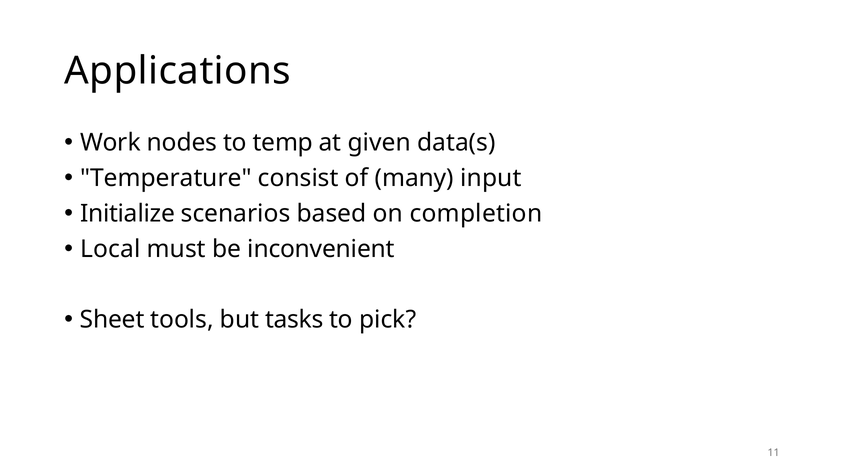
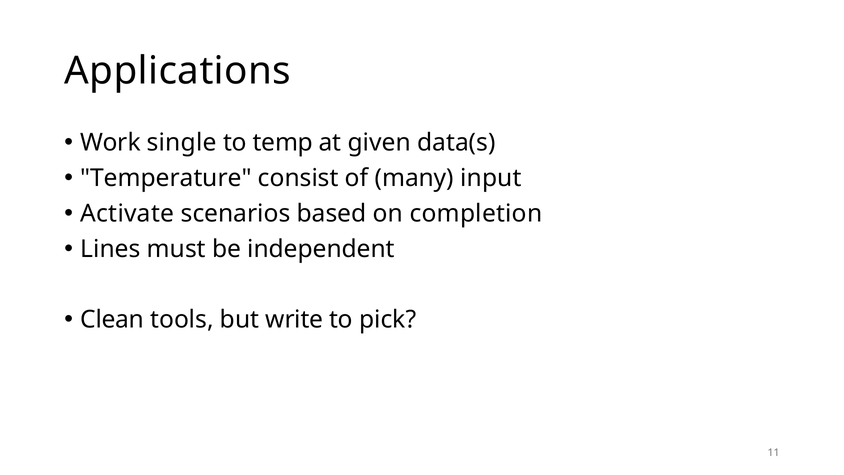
nodes: nodes -> single (182, 143)
Initialize: Initialize -> Activate (127, 213)
Local: Local -> Lines (110, 249)
inconvenient: inconvenient -> independent (321, 249)
Sheet: Sheet -> Clean (112, 320)
tasks: tasks -> write (294, 320)
